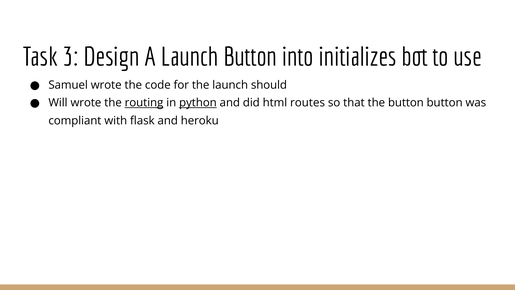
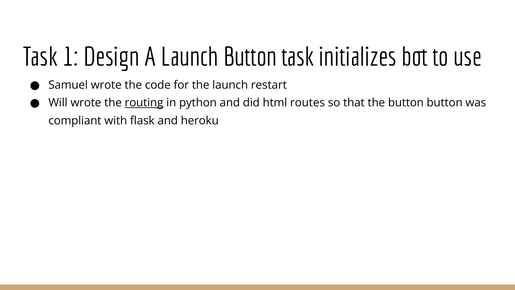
3: 3 -> 1 (71, 57)
Button into: into -> task (298, 57)
should: should -> restart (269, 85)
python underline: present -> none (198, 103)
